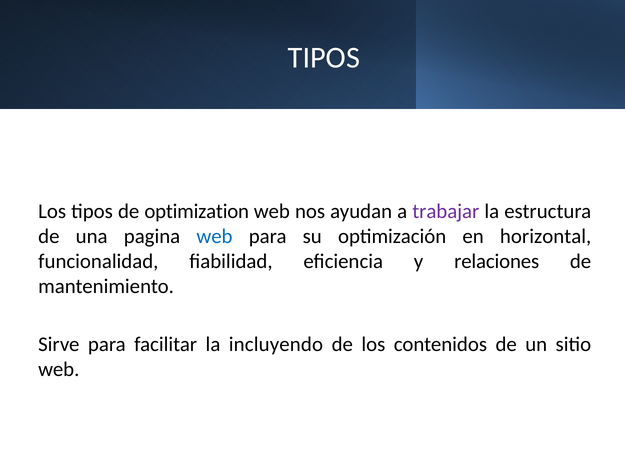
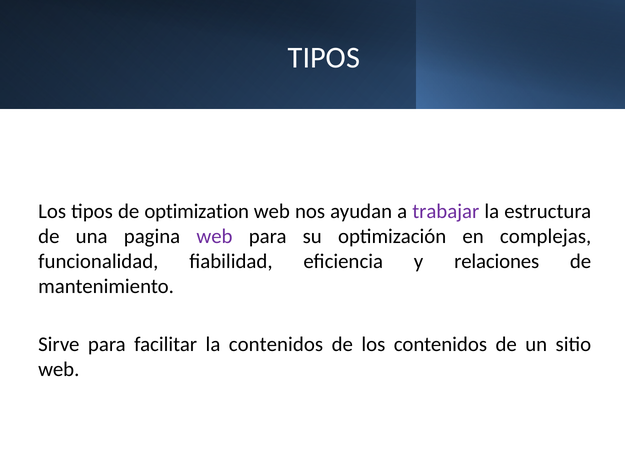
web colour: blue -> purple (214, 236)
horizontal: horizontal -> complejas (546, 236)
la incluyendo: incluyendo -> contenidos (276, 344)
